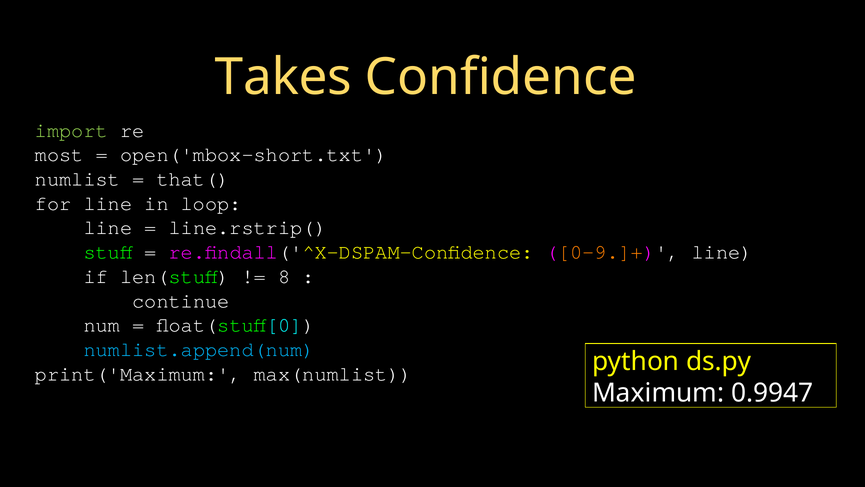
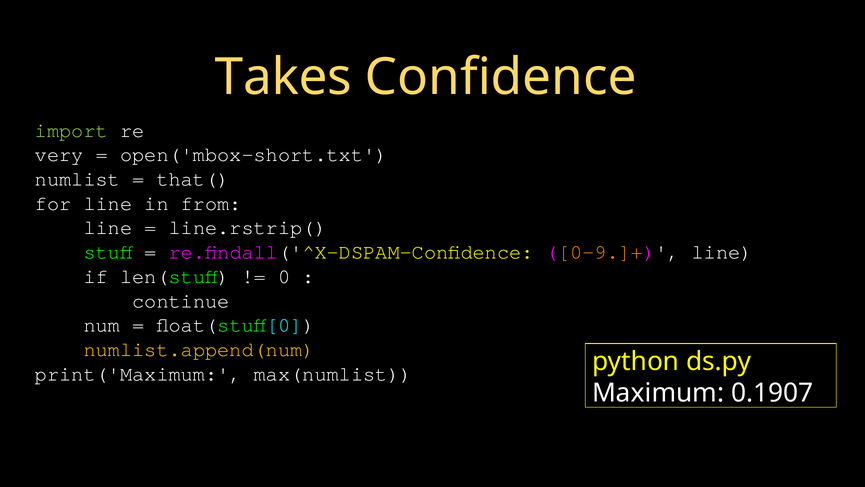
most: most -> very (59, 155)
loop: loop -> from (211, 203)
8: 8 -> 0 (284, 276)
numlist.append(num colour: light blue -> yellow (199, 349)
0.9947: 0.9947 -> 0.1907 (772, 393)
